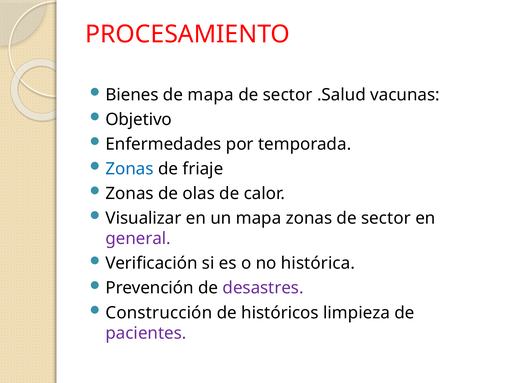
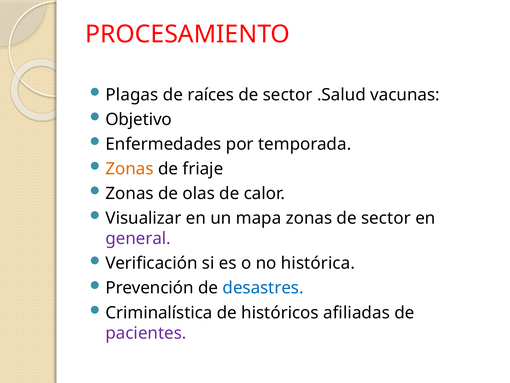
Bienes: Bienes -> Plagas (132, 95)
de mapa: mapa -> raíces (211, 95)
Zonas colour: blue -> orange (130, 169)
desastres colour: purple -> blue (263, 288)
Construcción: Construcción -> Criminalística (159, 312)
limpieza: limpieza -> afiliadas (357, 312)
